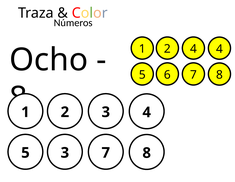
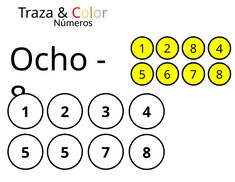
2 4: 4 -> 8 (193, 49)
5 3: 3 -> 5 (65, 152)
